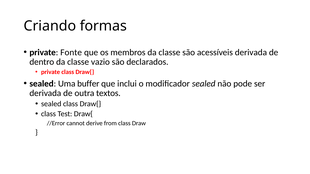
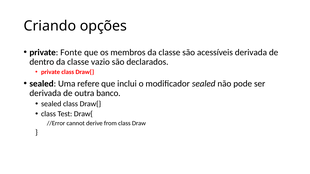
formas: formas -> opções (103, 26)
buffer: buffer -> refere (88, 84)
textos: textos -> banco (108, 93)
